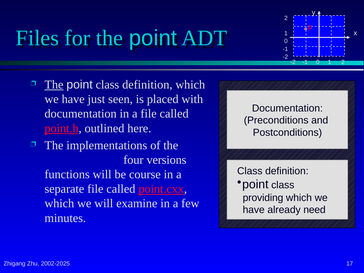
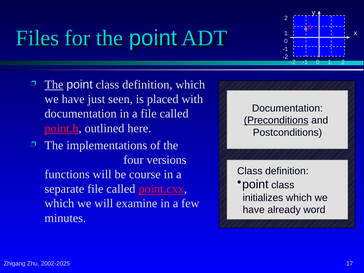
Preconditions underline: none -> present (276, 120)
providing: providing -> initializes (263, 198)
need: need -> word (314, 210)
